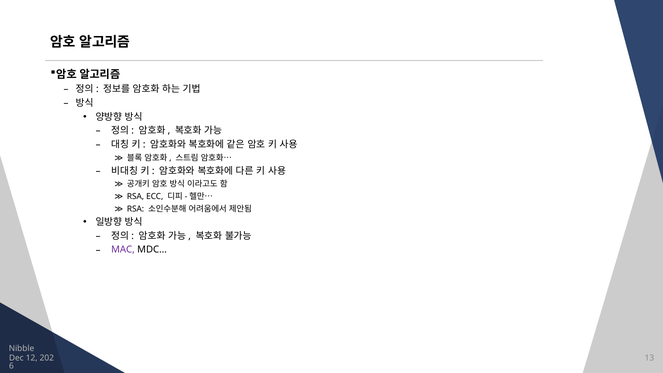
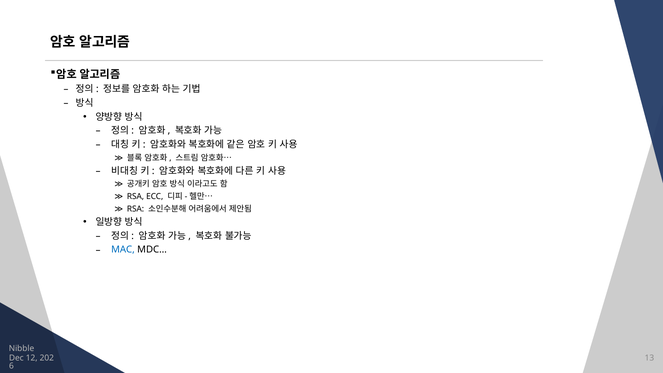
MAC colour: purple -> blue (123, 250)
